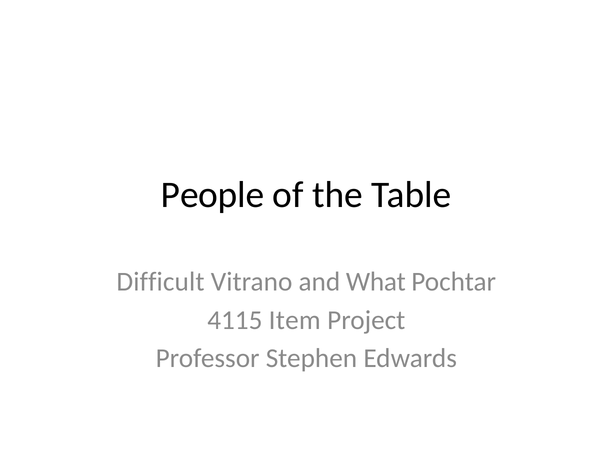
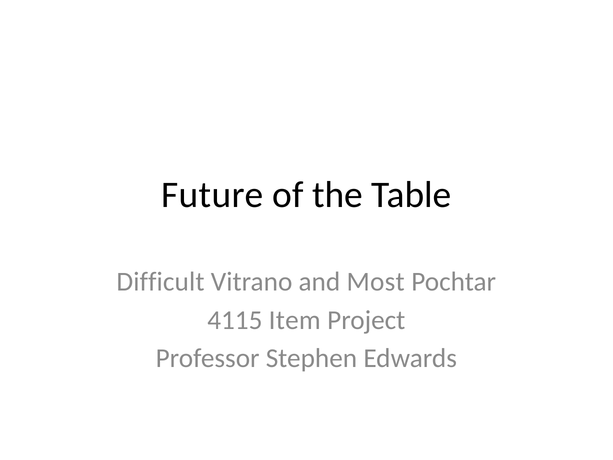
People: People -> Future (212, 195)
What: What -> Most (376, 282)
